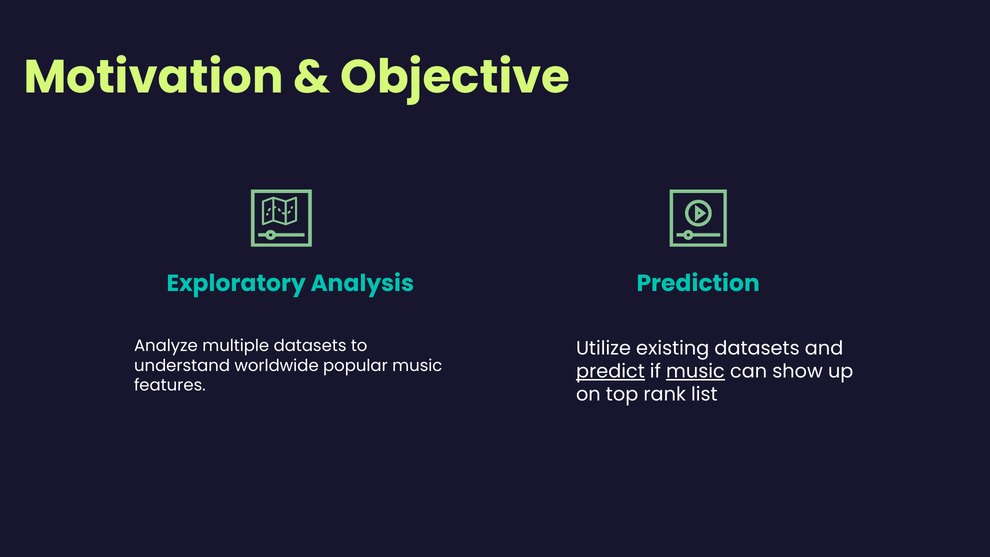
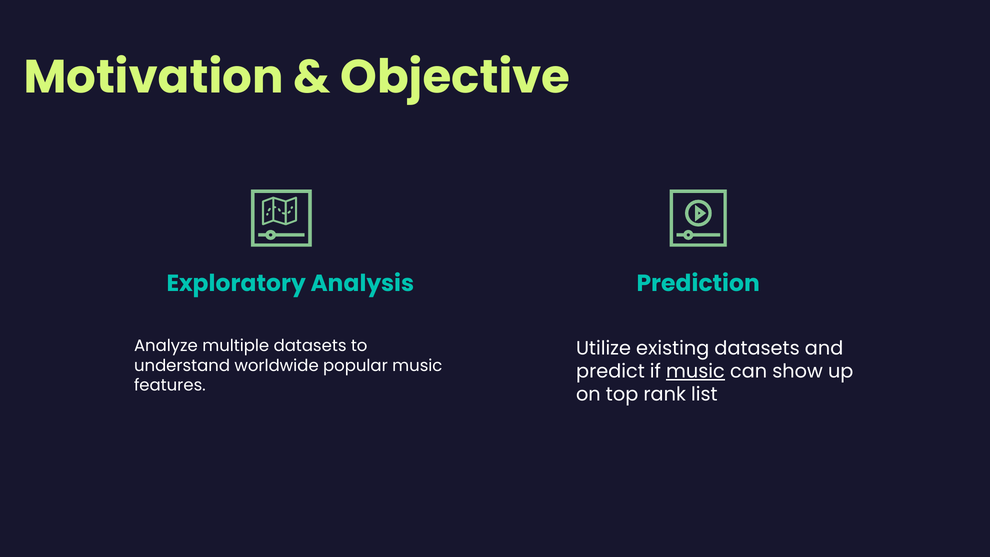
predict underline: present -> none (610, 371)
